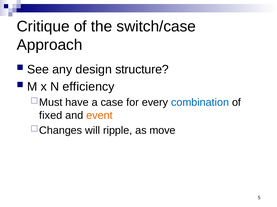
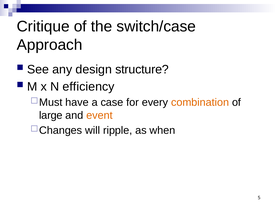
combination colour: blue -> orange (200, 103)
fixed: fixed -> large (51, 116)
move: move -> when (162, 131)
